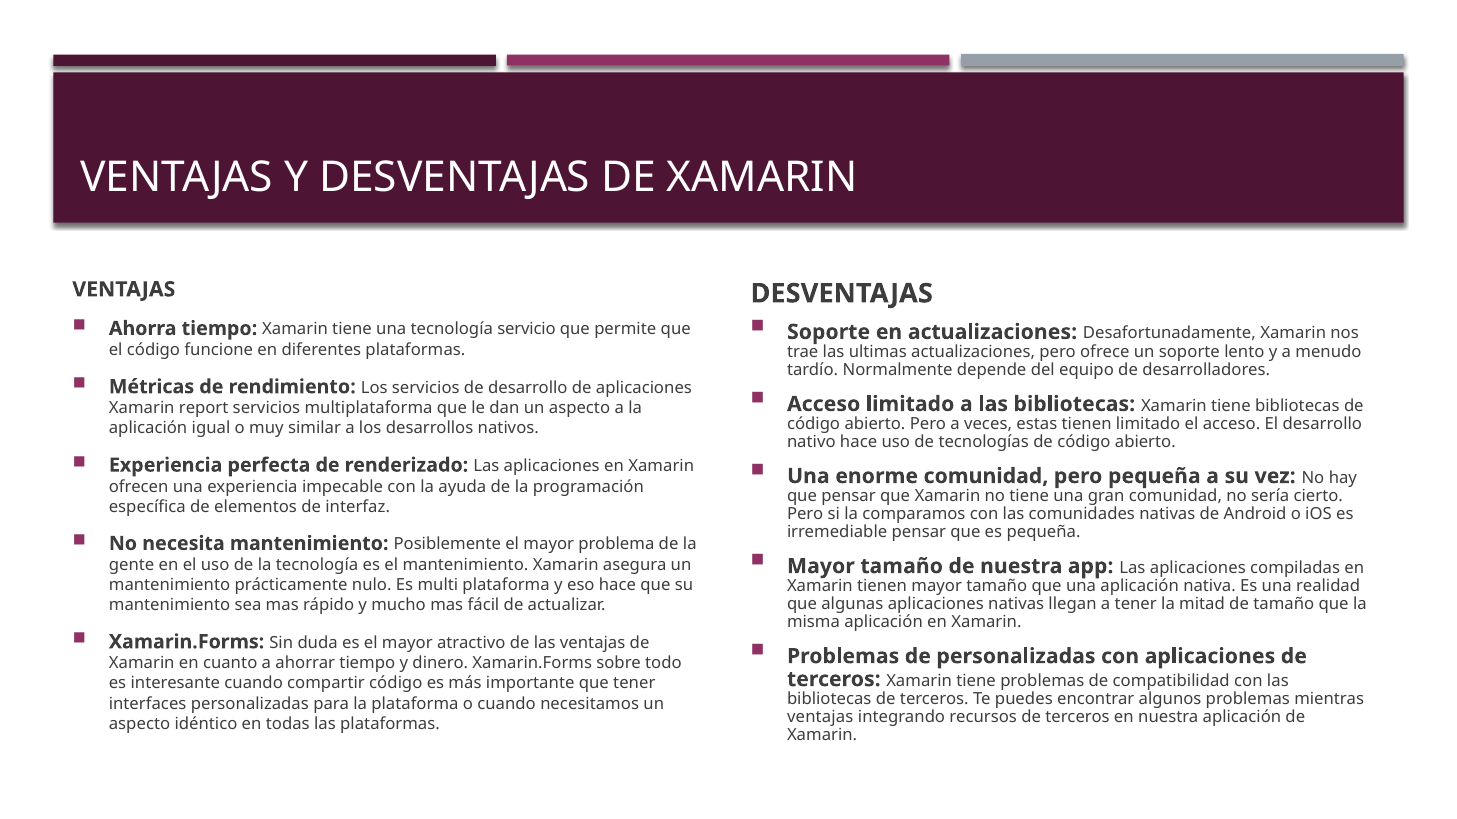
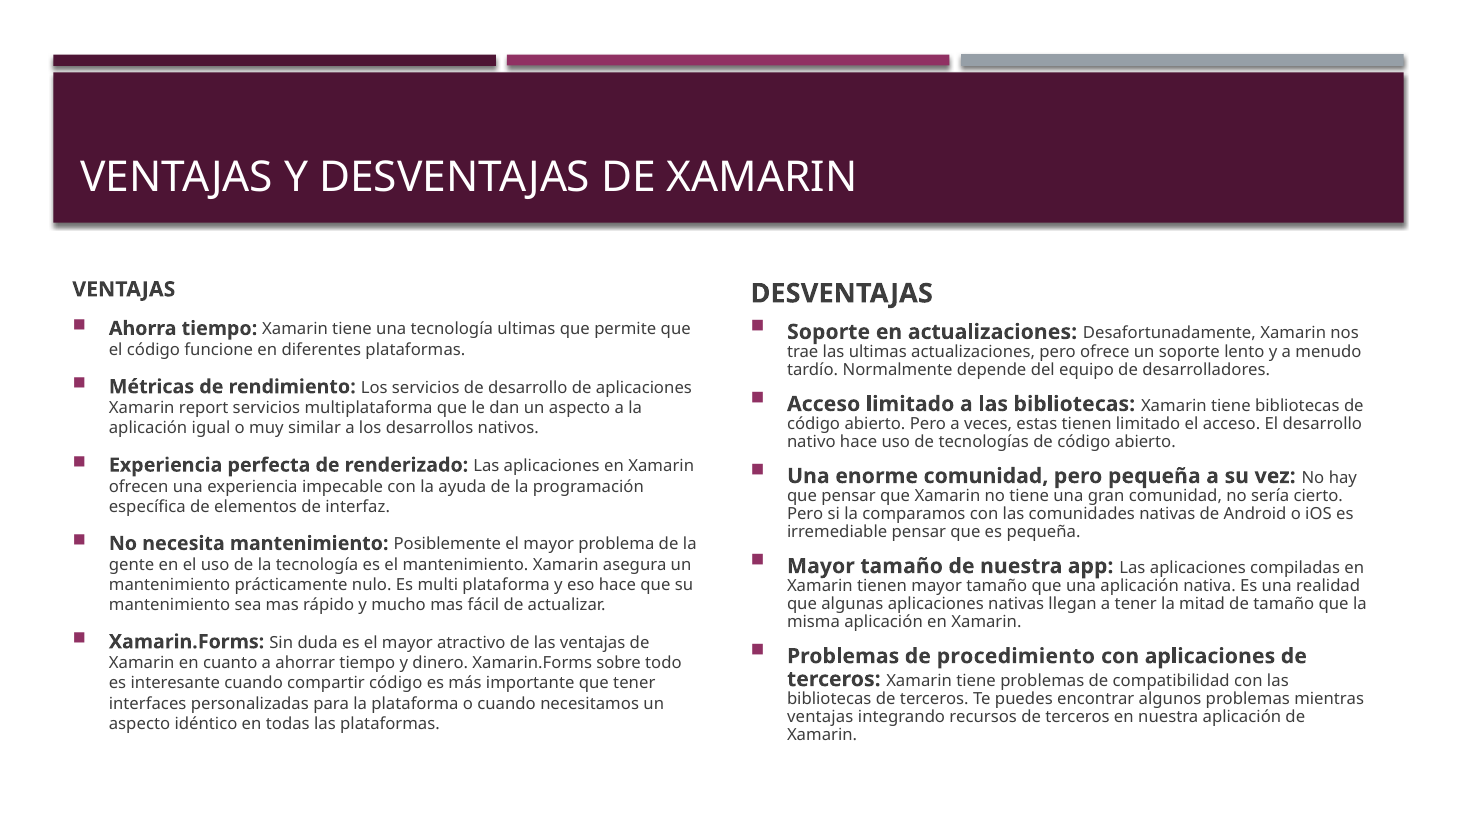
tecnología servicio: servicio -> ultimas (526, 330)
de personalizadas: personalizadas -> procedimiento (1016, 657)
